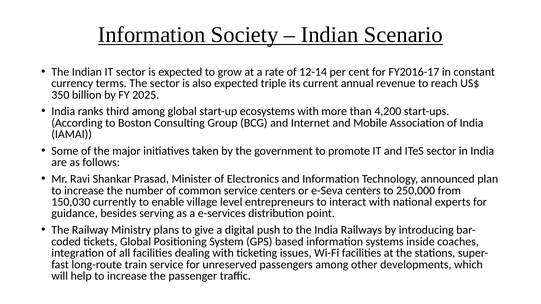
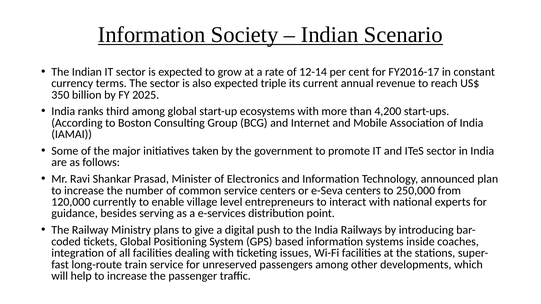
150,030: 150,030 -> 120,000 (71, 202)
